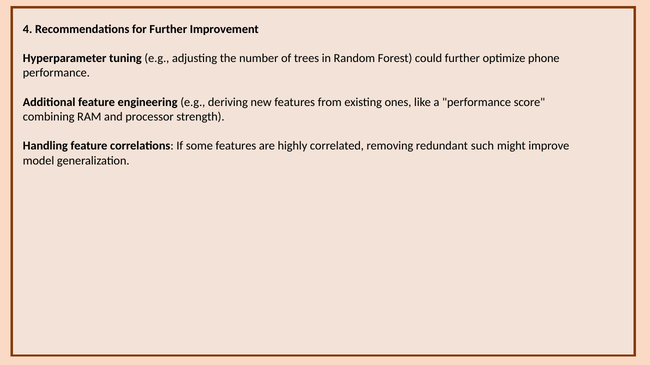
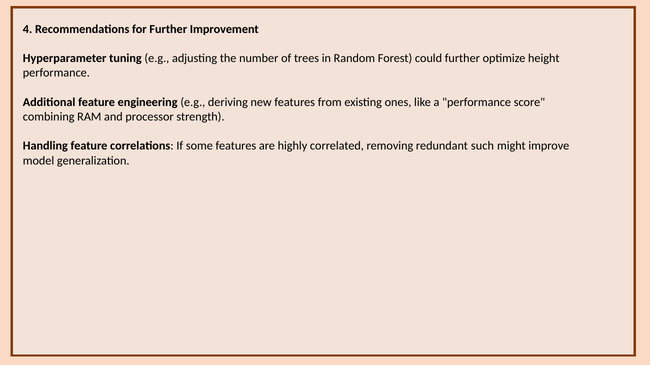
phone: phone -> height (544, 58)
